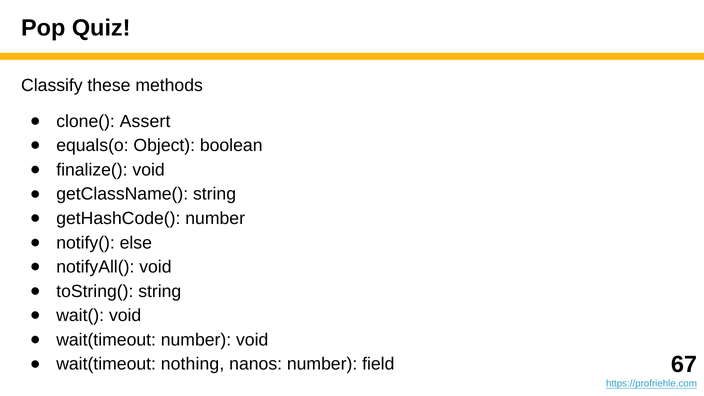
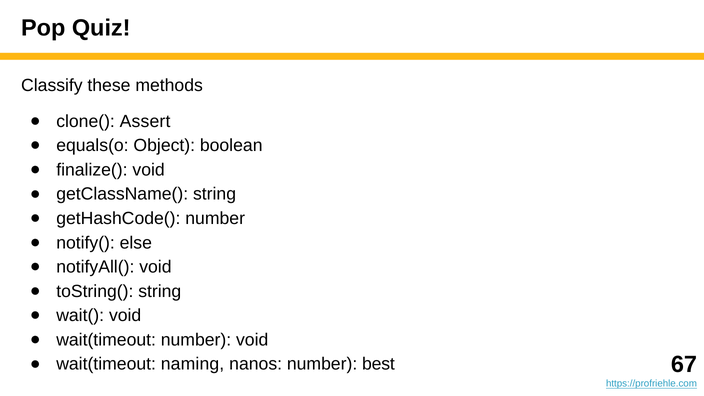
nothing: nothing -> naming (193, 364)
field: field -> best (378, 364)
